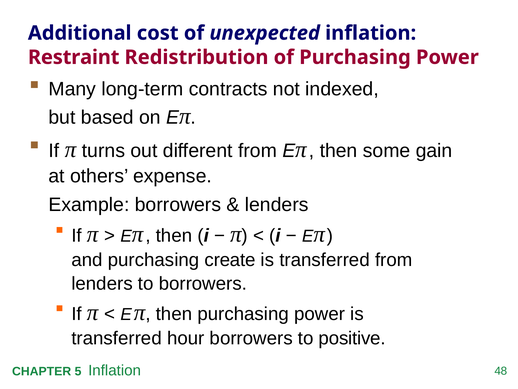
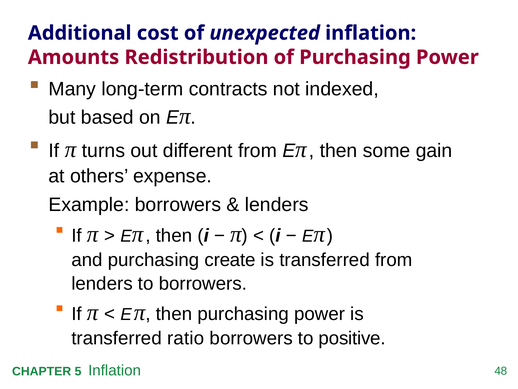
Restraint: Restraint -> Amounts (74, 57)
hour: hour -> ratio (186, 338)
